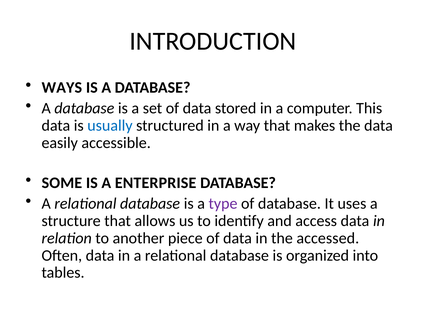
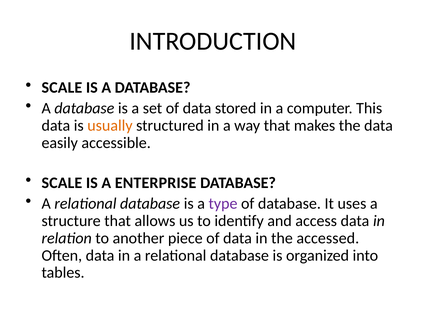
WAYS: WAYS -> SCALE (62, 87)
usually colour: blue -> orange (110, 125)
SOME: SOME -> SCALE (62, 182)
